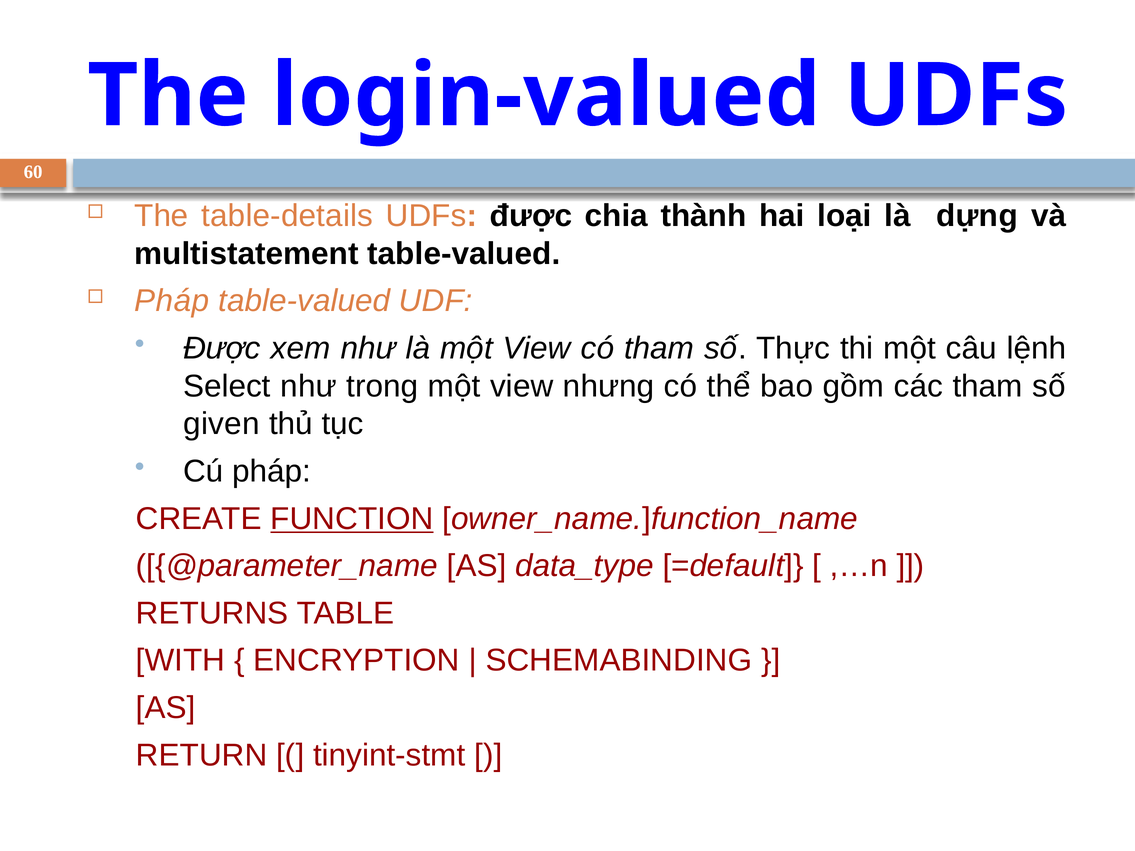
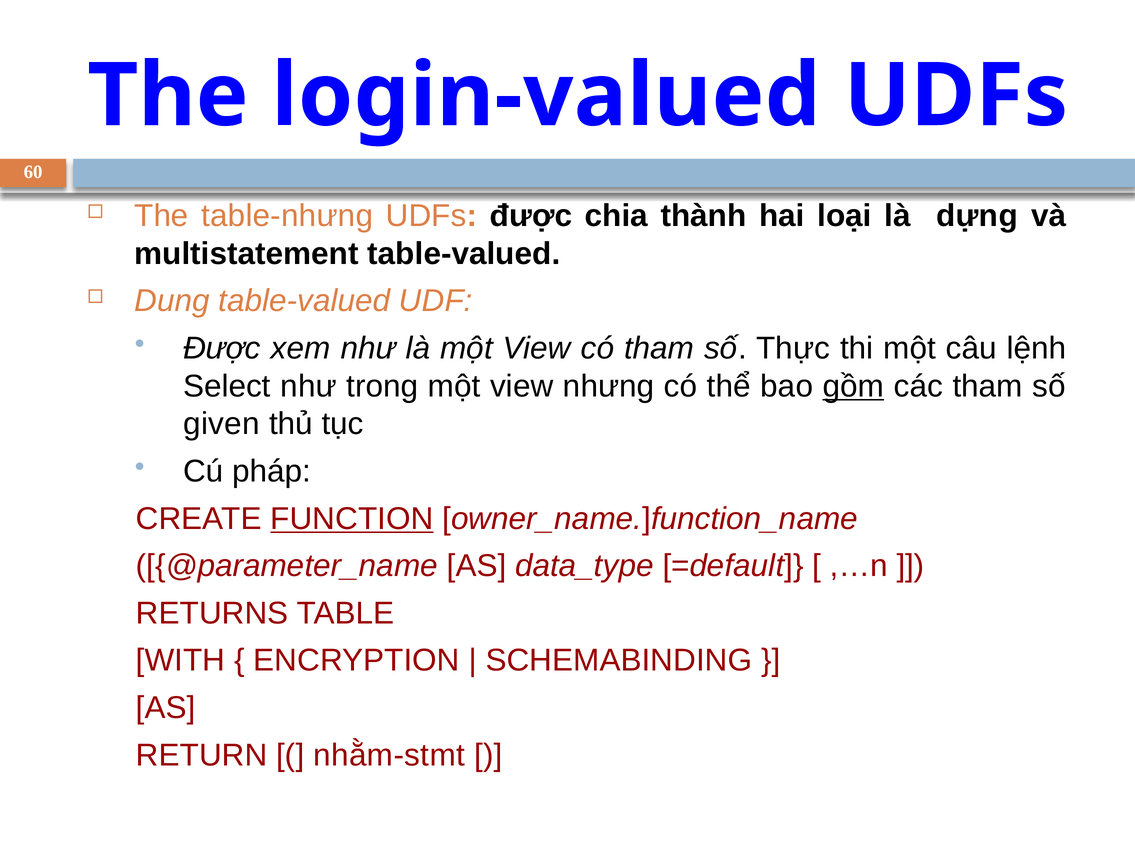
table-details: table-details -> table-nhưng (287, 216)
Pháp: Pháp -> Dung (172, 301)
gồm underline: none -> present (853, 386)
tinyint-stmt: tinyint-stmt -> nhằm-stmt (389, 755)
